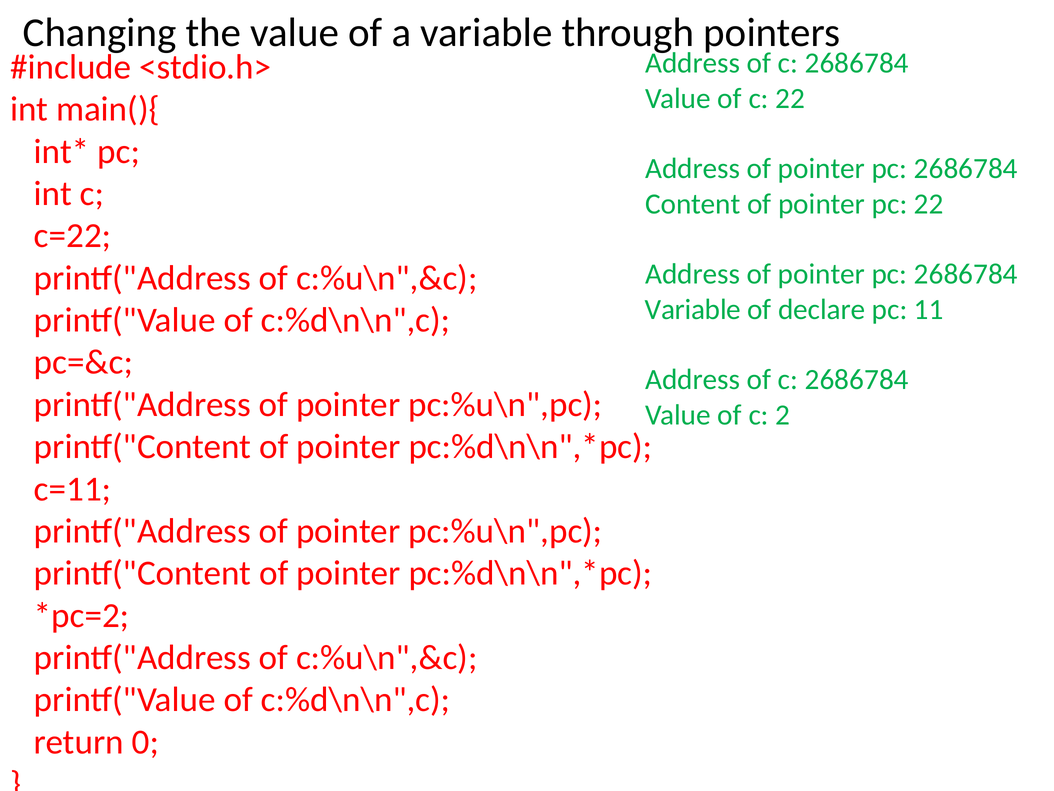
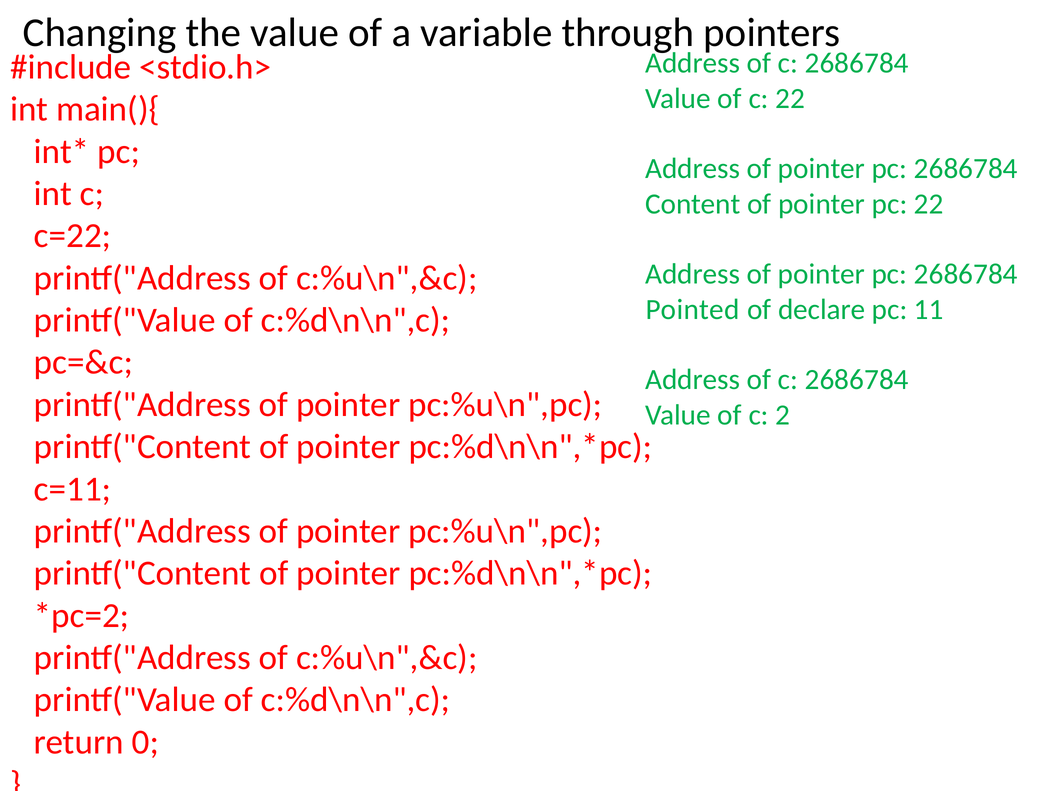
Variable: Variable -> Pointed (693, 309)
